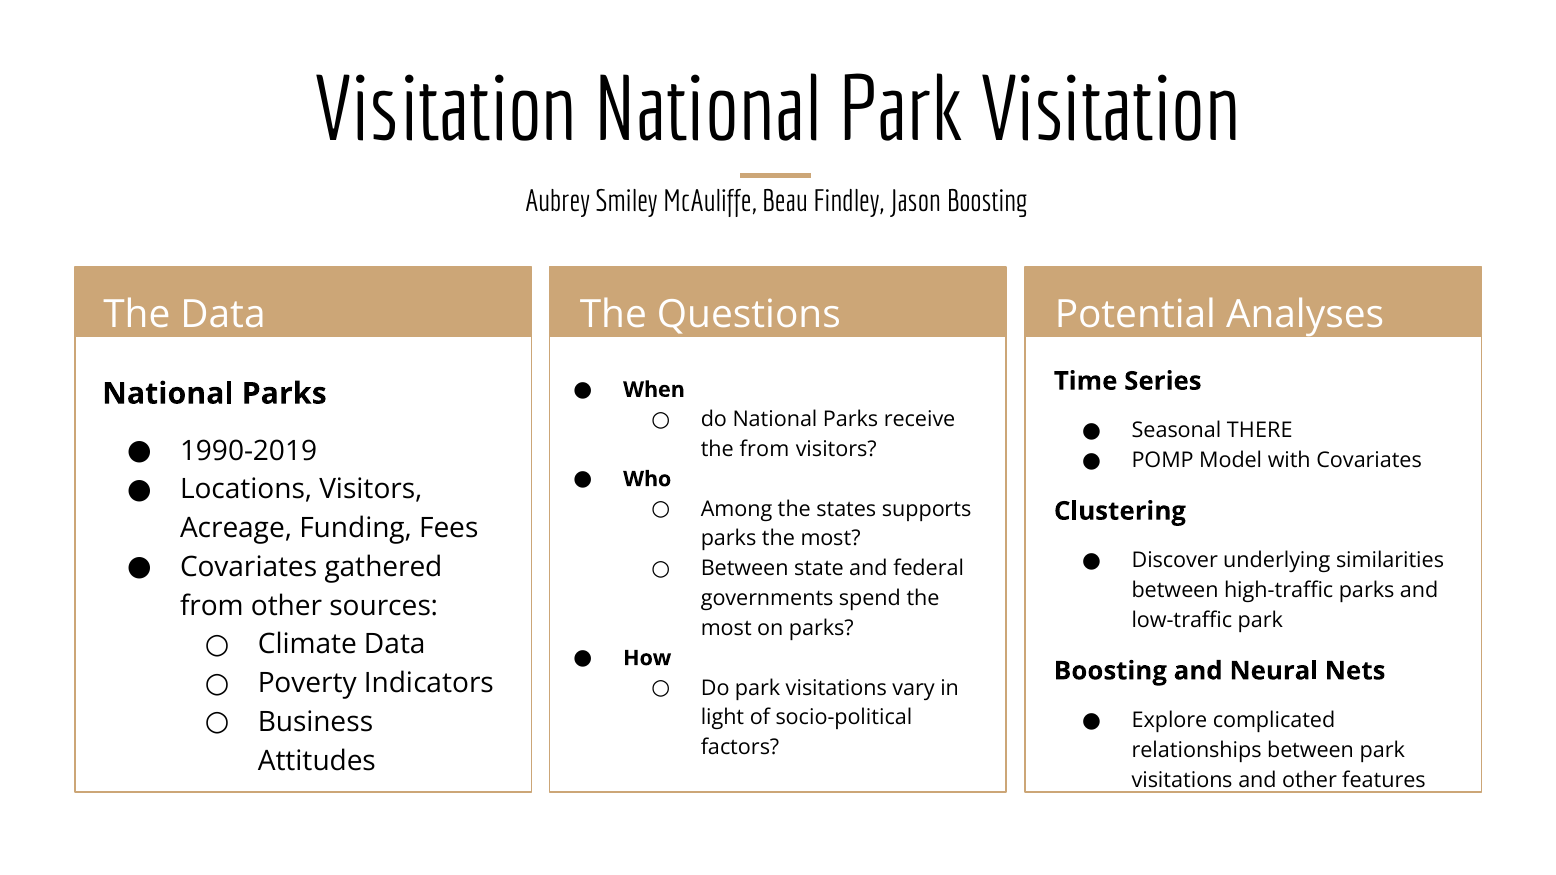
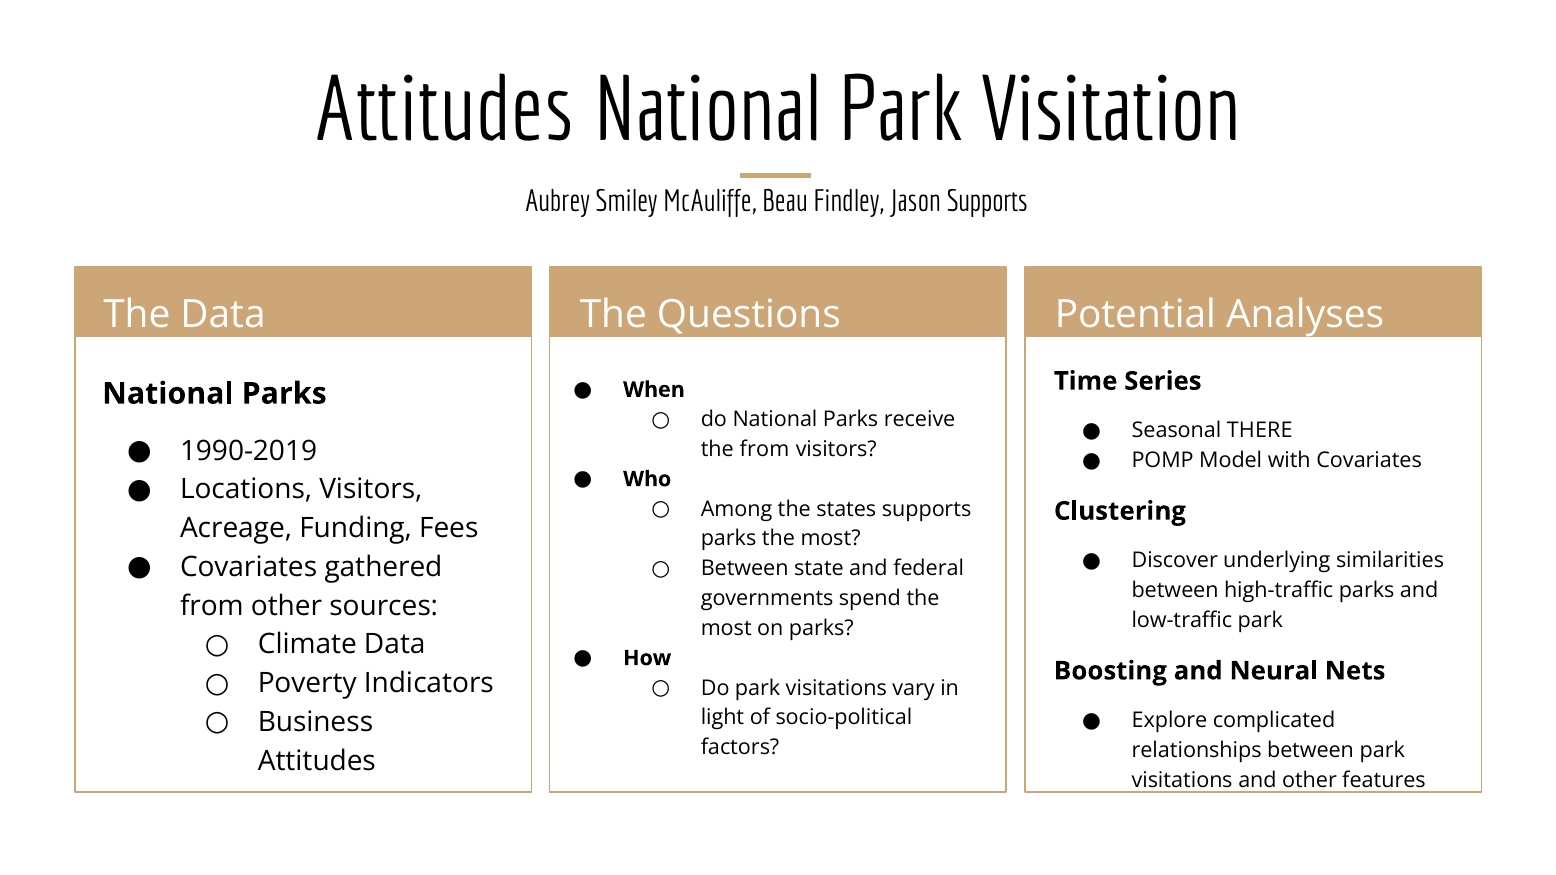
Visitation: Visitation -> Attitudes (445, 111)
Jason Boosting: Boosting -> Supports (987, 202)
